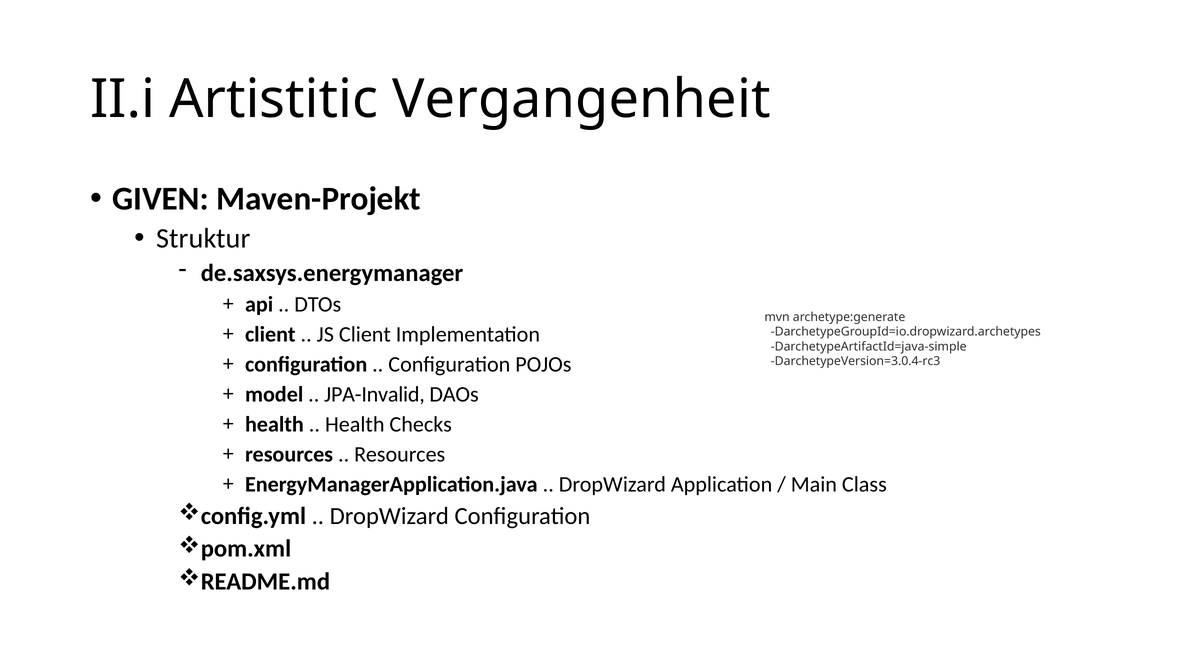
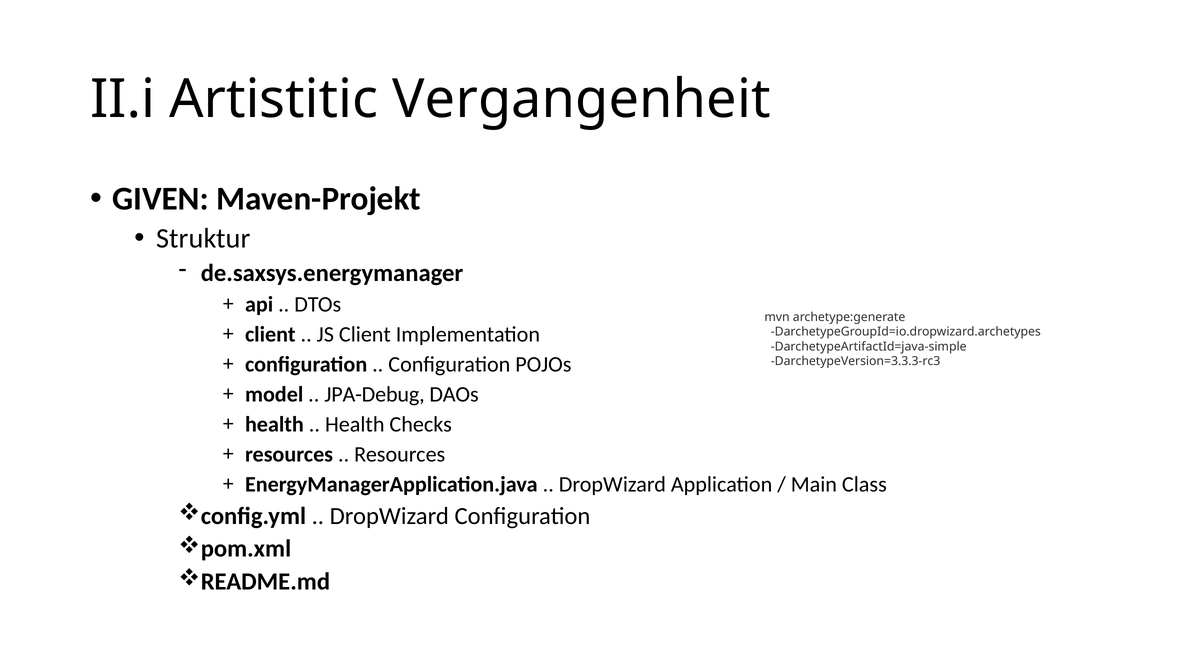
DarchetypeVersion=3.0.4-rc3: DarchetypeVersion=3.0.4-rc3 -> DarchetypeVersion=3.3.3-rc3 (856, 361)
JPA-Invalid: JPA-Invalid -> JPA-Debug (375, 395)
